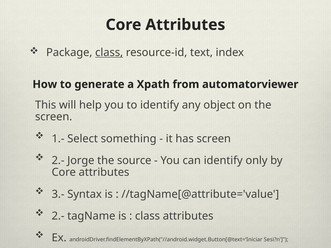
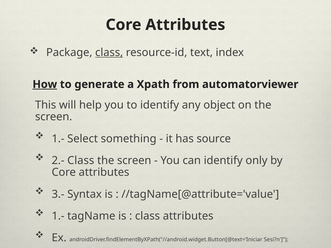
How underline: none -> present (45, 84)
has screen: screen -> source (214, 139)
2.- Jorge: Jorge -> Class (81, 161)
source: source -> screen (134, 161)
2.-: 2.- -> 1.- (58, 216)
